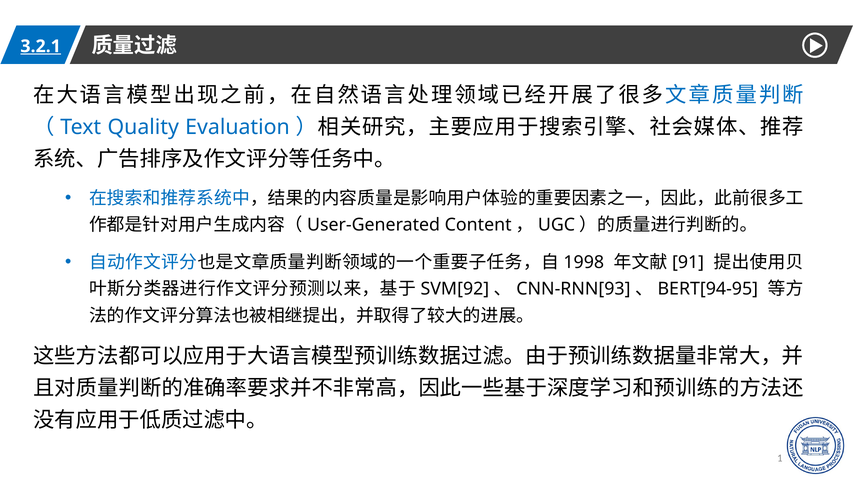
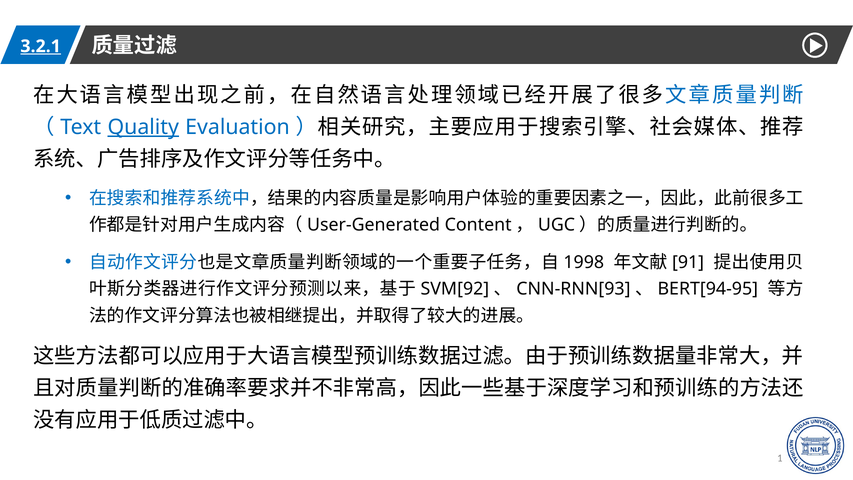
Quality underline: none -> present (143, 127)
